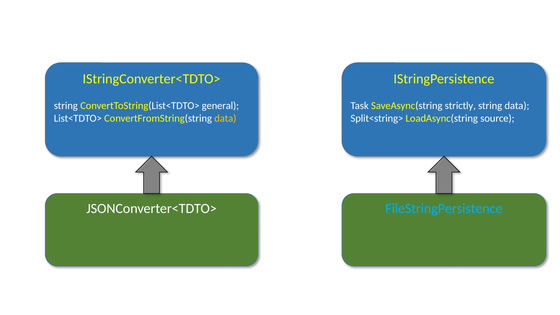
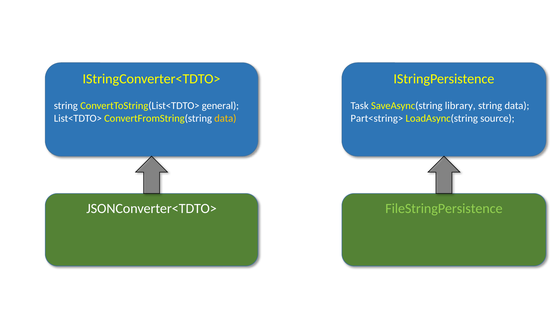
strictly: strictly -> library (460, 106)
Split<string>: Split<string> -> Part<string> (377, 118)
FileStringPersistence colour: light blue -> light green (444, 208)
